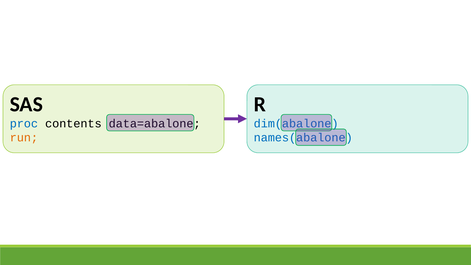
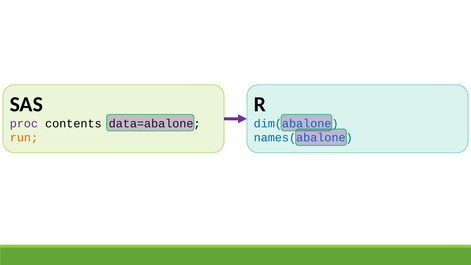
proc colour: blue -> purple (24, 124)
